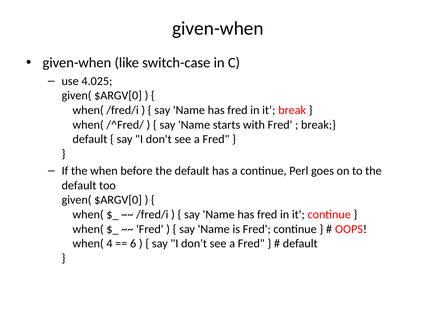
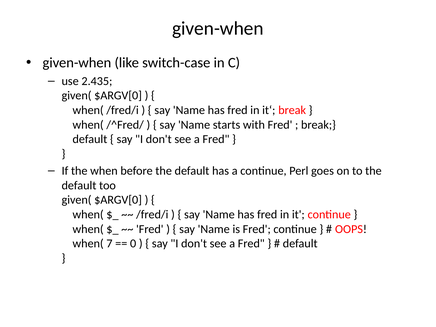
4.025: 4.025 -> 2.435 (97, 81)
4: 4 -> 7 (109, 244)
6: 6 -> 0 (133, 244)
